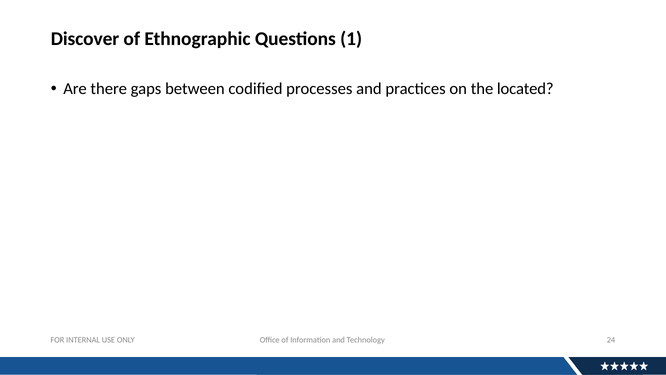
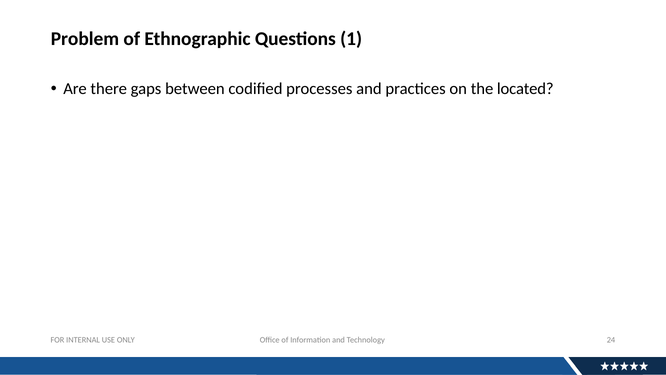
Discover: Discover -> Problem (85, 39)
